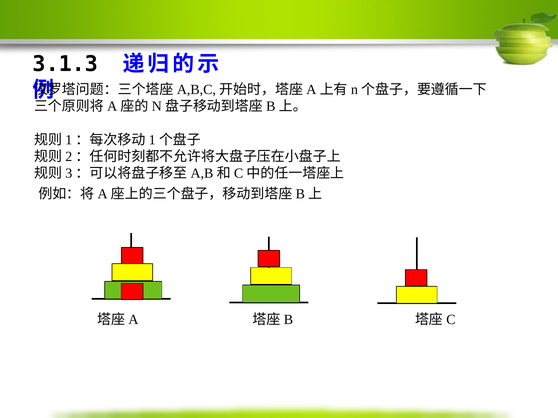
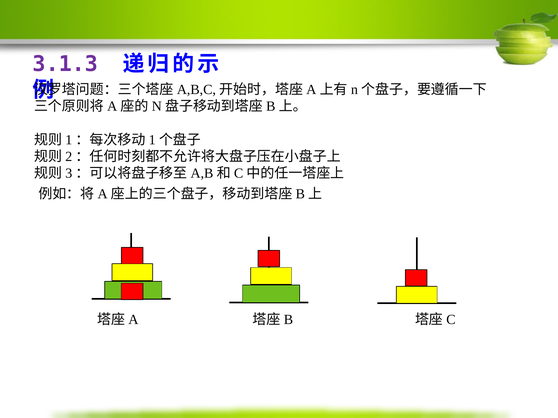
3.1.3 colour: black -> purple (65, 64)
